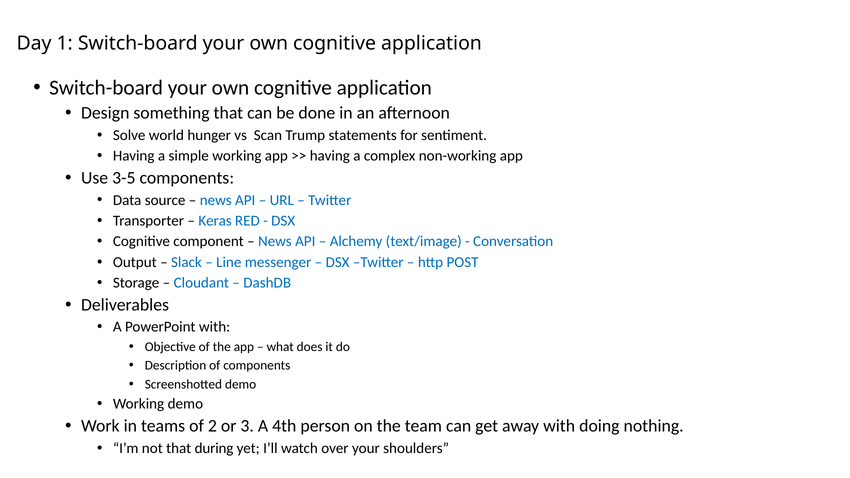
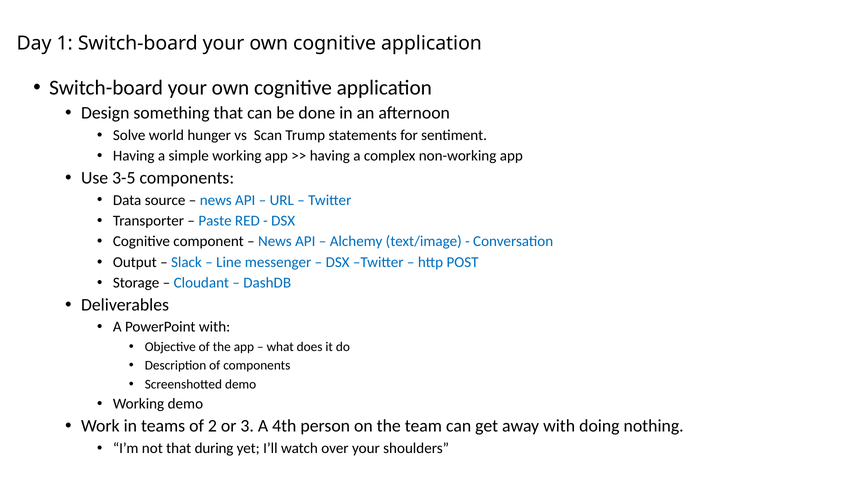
Keras: Keras -> Paste (215, 221)
